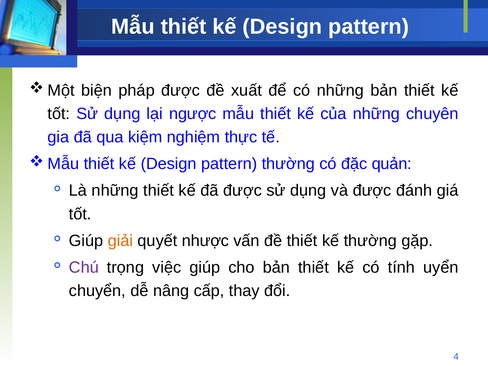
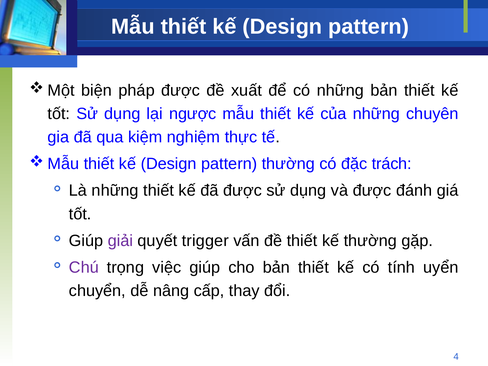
quản: quản -> trách (392, 164)
giải colour: orange -> purple (120, 241)
nhược: nhược -> trigger (205, 241)
